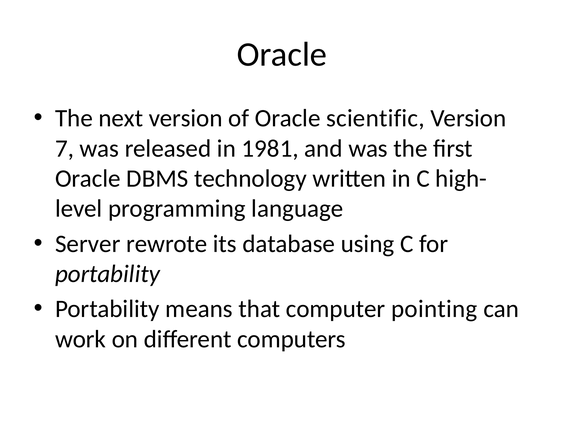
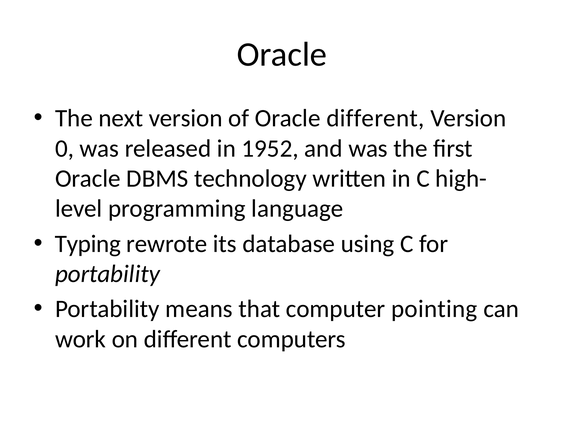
Oracle scientific: scientific -> different (375, 118)
7: 7 -> 0 (64, 148)
1981: 1981 -> 1952 (270, 148)
Server: Server -> Typing (88, 244)
